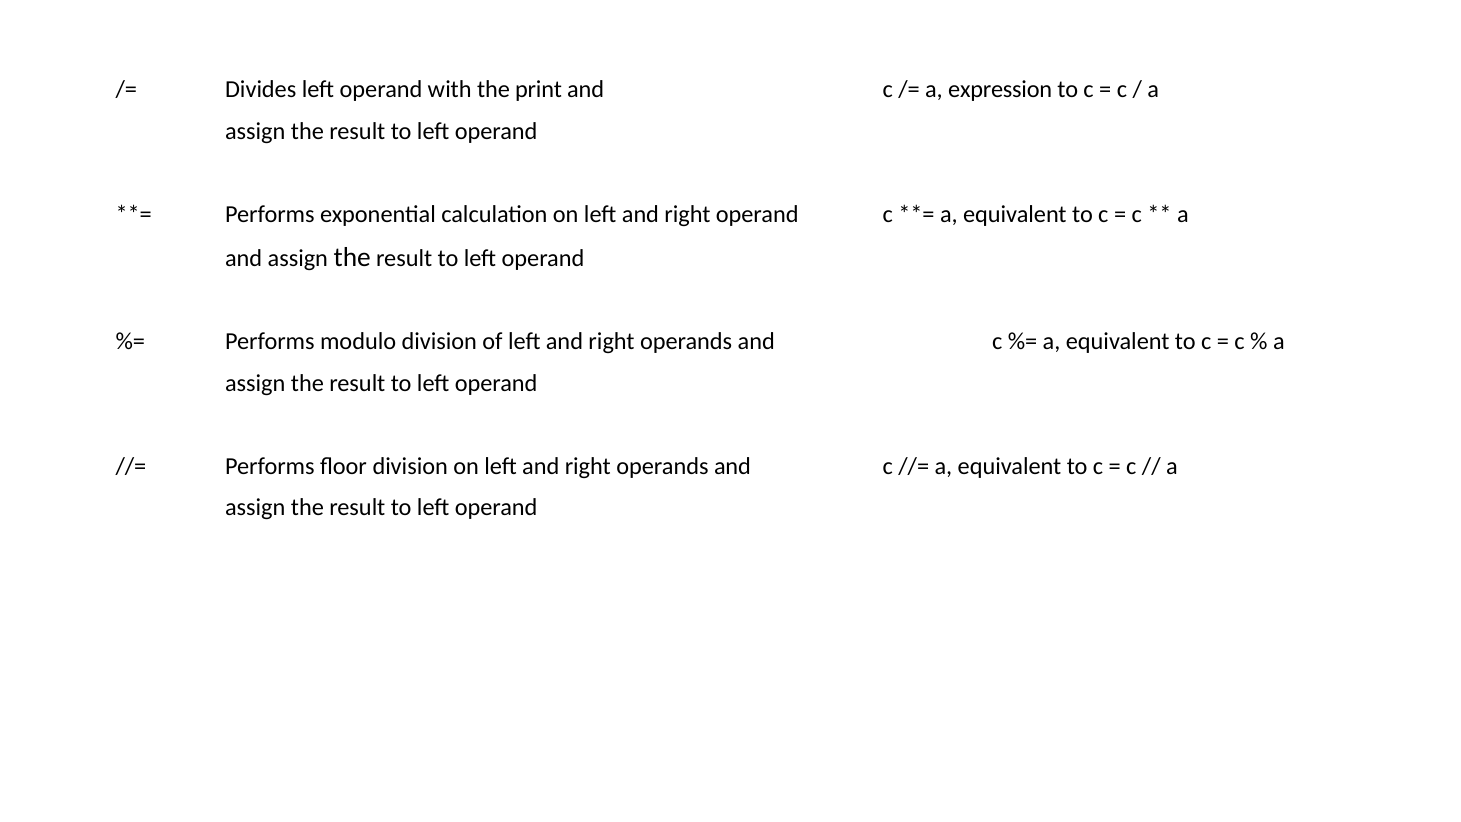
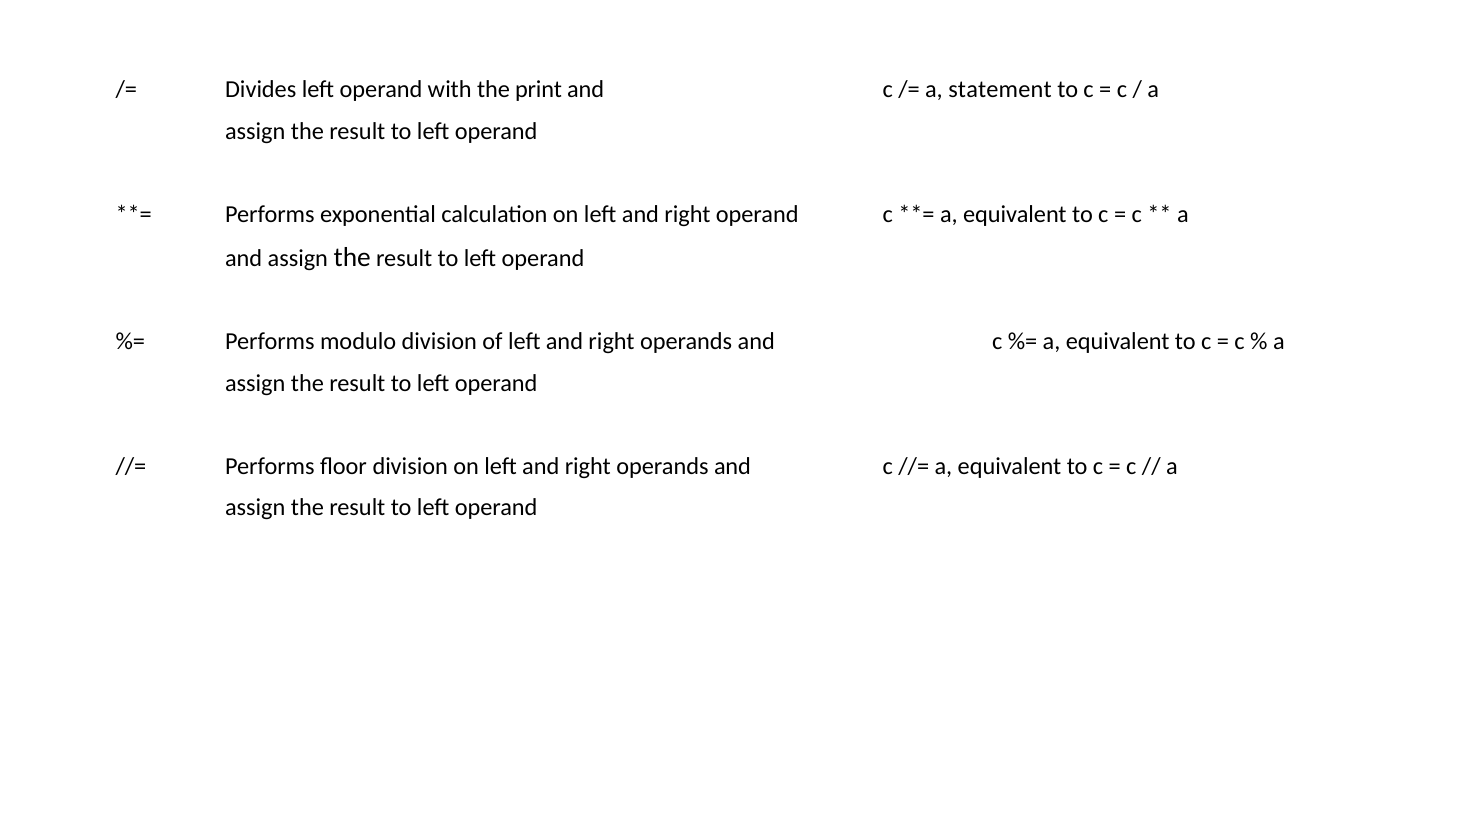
expression: expression -> statement (1000, 90)
